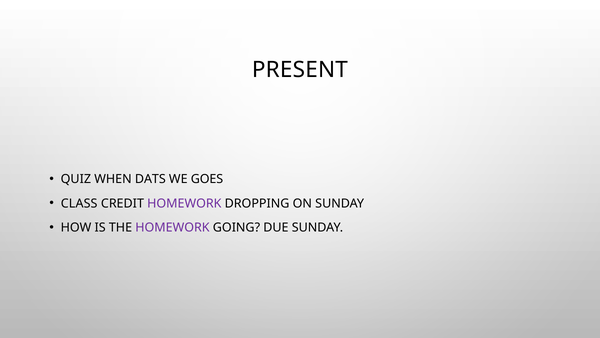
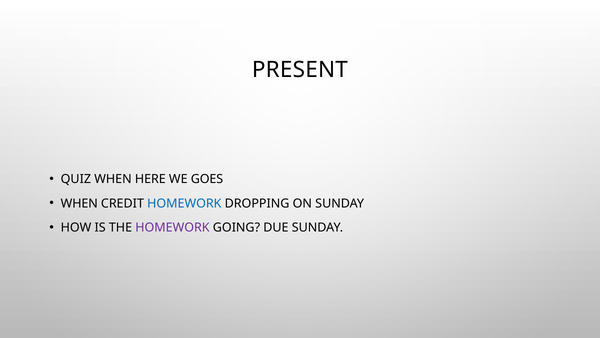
DATS: DATS -> HERE (150, 179)
CLASS: CLASS -> WHEN (79, 203)
HOMEWORK colour: purple -> blue (184, 203)
